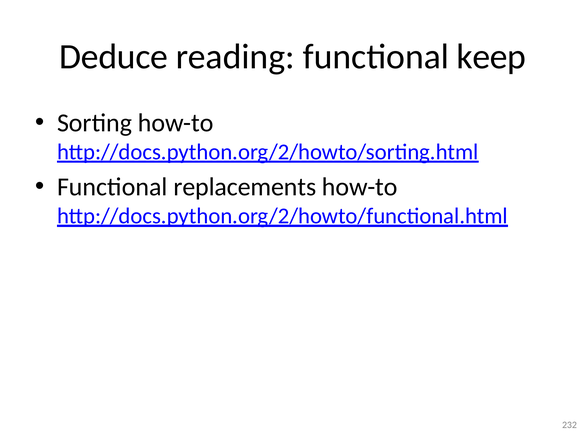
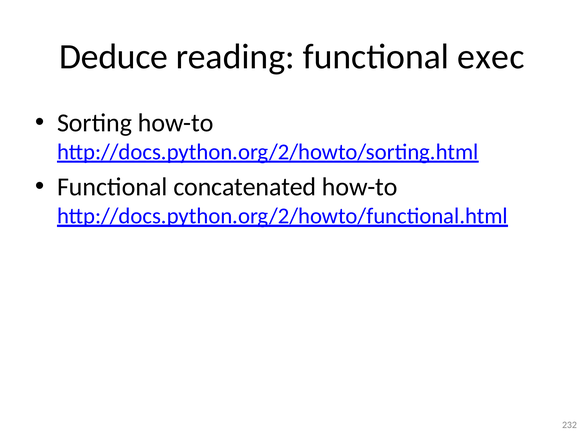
keep: keep -> exec (491, 57)
replacements: replacements -> concatenated (245, 187)
